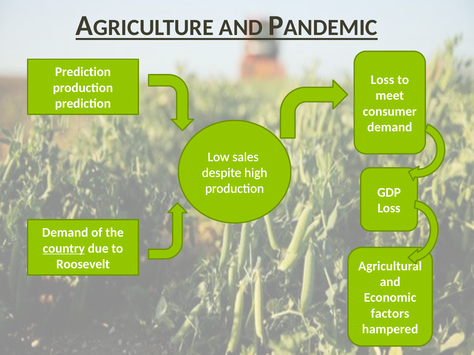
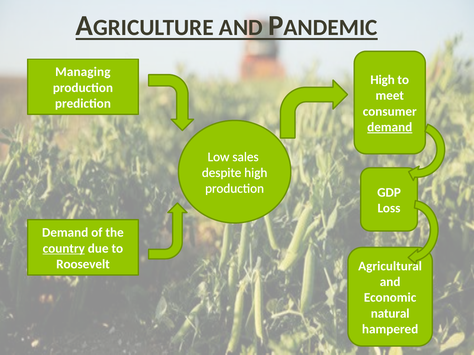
Prediction: Prediction -> Managing (83, 72)
Loss: Loss -> High (383, 80)
demand underline: none -> present (390, 127)
factors: factors -> natural (390, 314)
